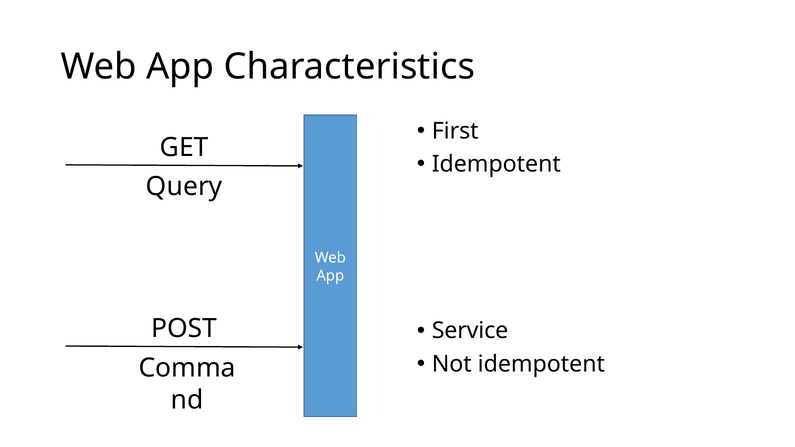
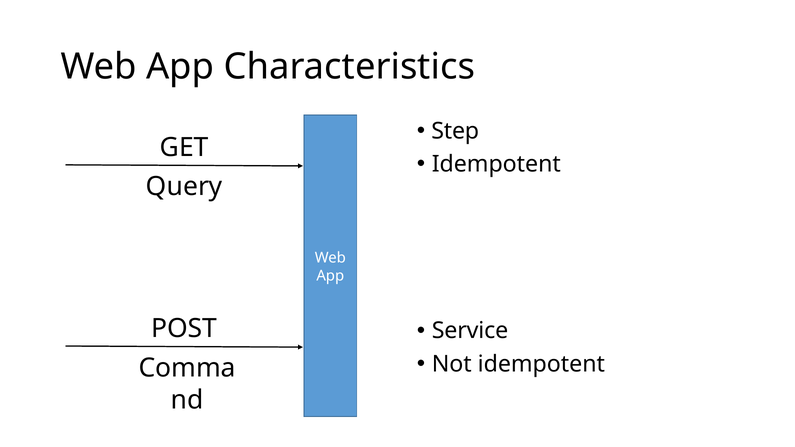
First: First -> Step (455, 131)
